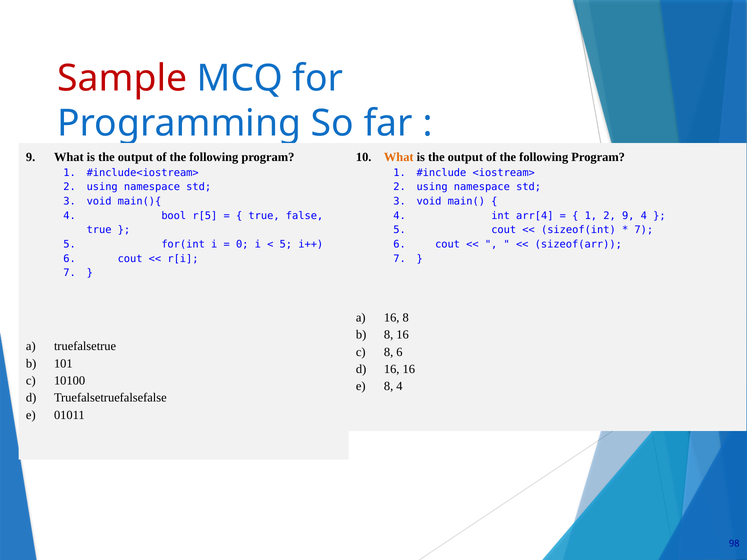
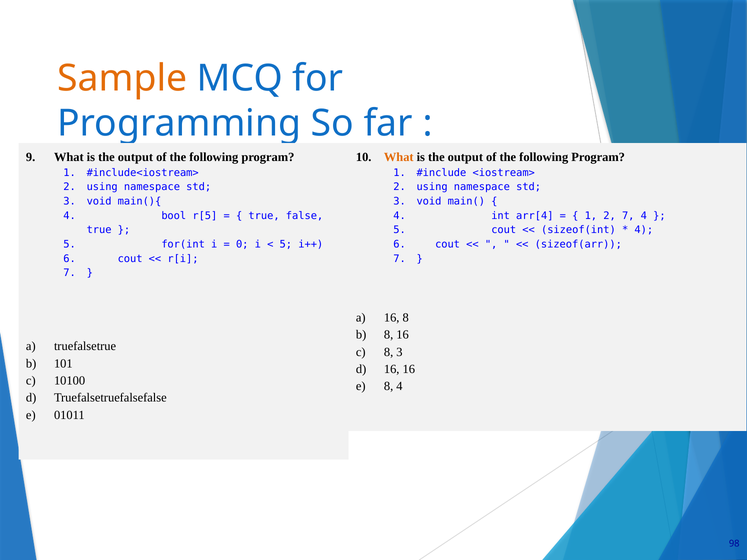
Sample colour: red -> orange (122, 79)
2 9: 9 -> 7 (628, 216)
7: 7 -> 4 (644, 230)
8 6: 6 -> 3 (399, 352)
